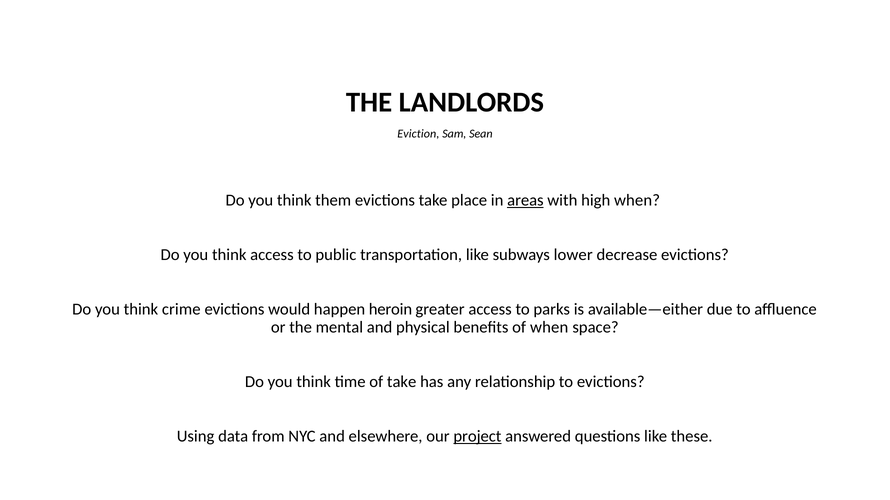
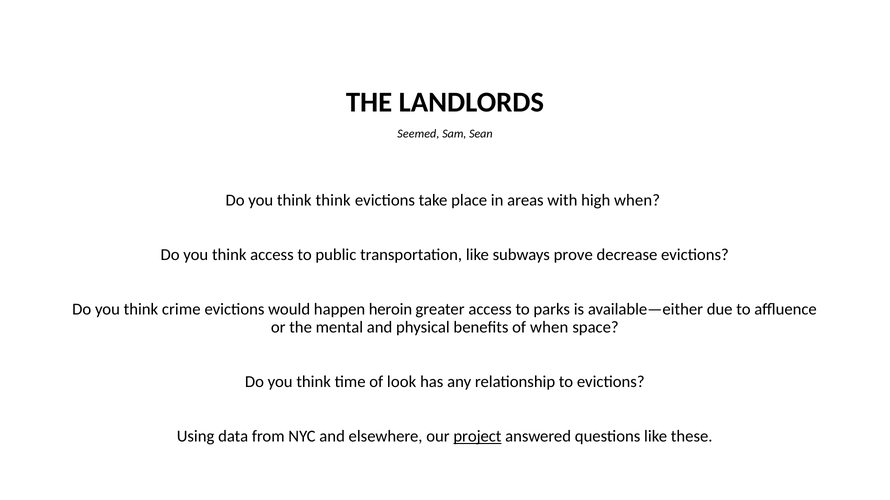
Eviction: Eviction -> Seemed (418, 134)
think them: them -> think (333, 200)
areas underline: present -> none (525, 200)
lower: lower -> prove (573, 255)
of take: take -> look (402, 382)
